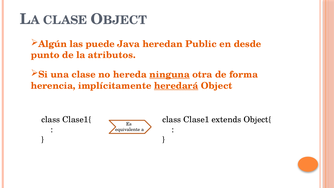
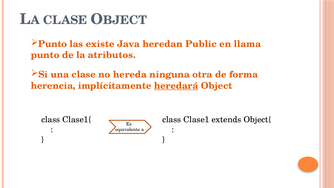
Algún: Algún -> Punto (53, 44)
puede: puede -> existe (100, 44)
desde: desde -> llama (247, 44)
ninguna underline: present -> none (170, 75)
